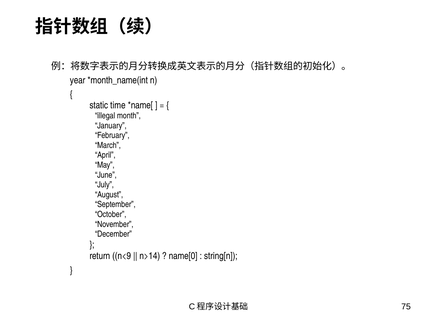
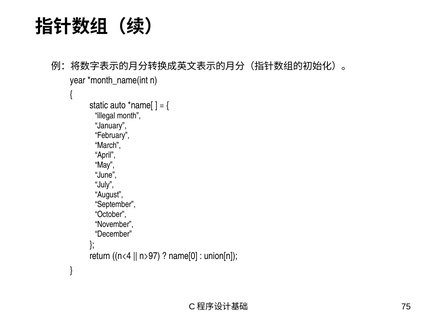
time: time -> auto (118, 105)
n<9: n<9 -> n<4 (122, 256)
n>14: n>14 -> n>97 (150, 256)
string[n: string[n -> union[n (221, 256)
